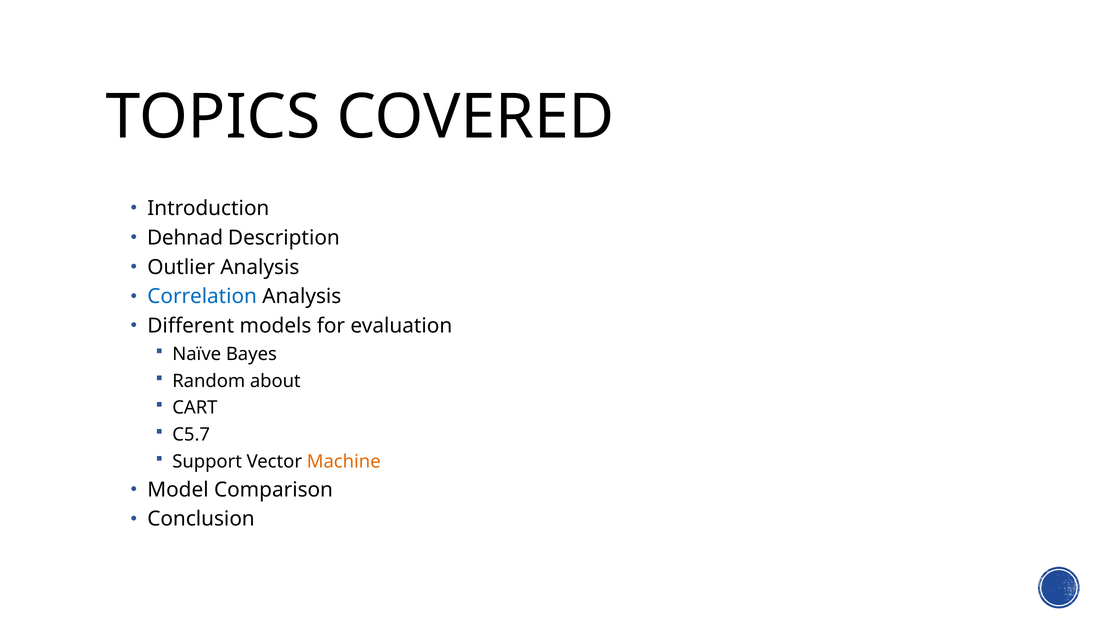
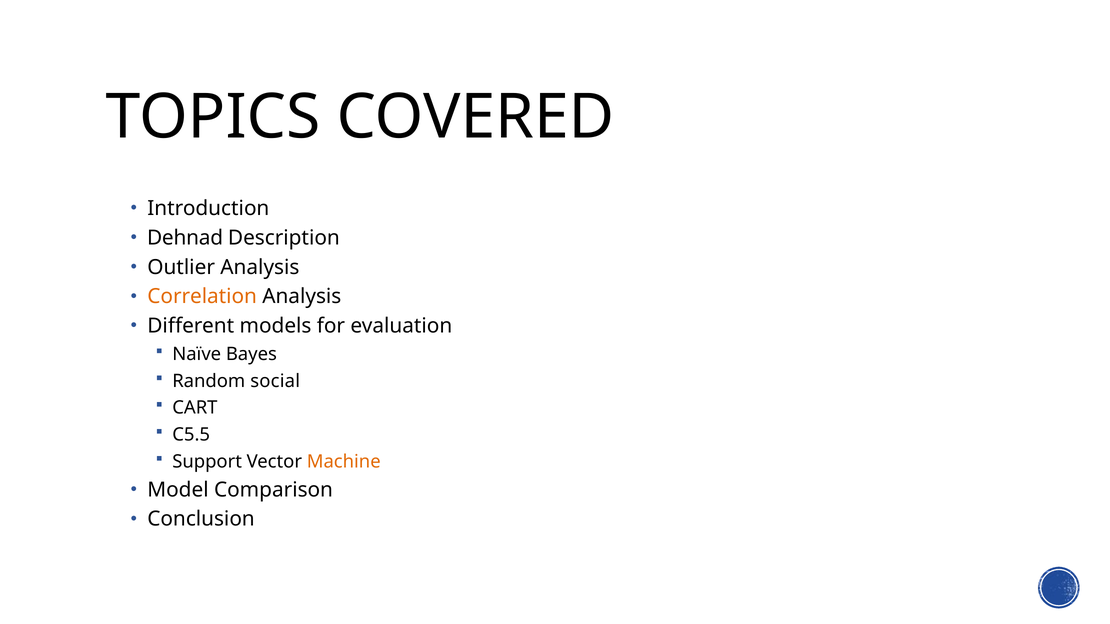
Correlation colour: blue -> orange (202, 297)
about: about -> social (275, 381)
C5.7: C5.7 -> C5.5 (191, 435)
